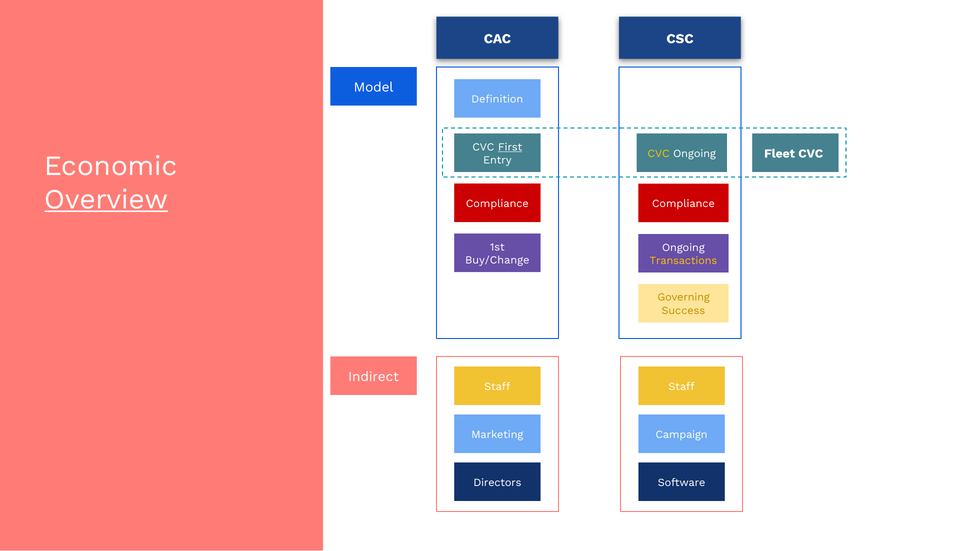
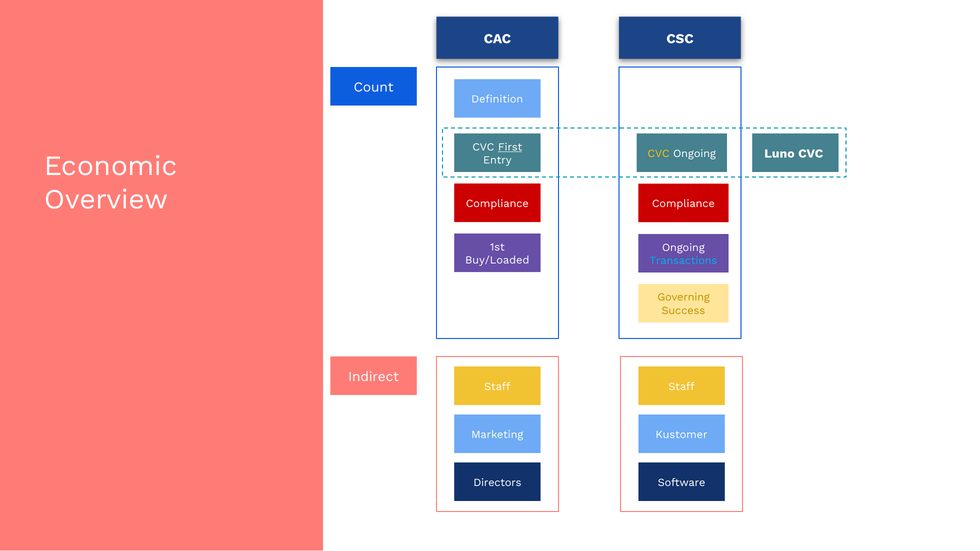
Model: Model -> Count (374, 87)
Fleet: Fleet -> Luno (779, 154)
Overview underline: present -> none (106, 199)
Buy/Change: Buy/Change -> Buy/Loaded (497, 260)
Transactions colour: yellow -> light blue (683, 261)
Campaign: Campaign -> Kustomer (682, 435)
